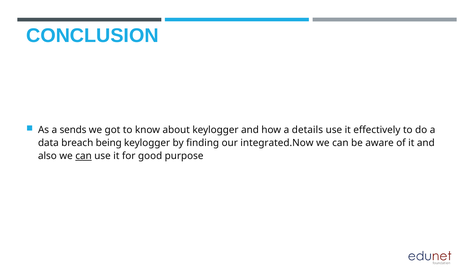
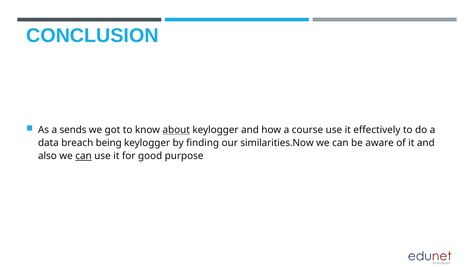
about underline: none -> present (176, 130)
details: details -> course (307, 130)
integrated.Now: integrated.Now -> similarities.Now (277, 143)
